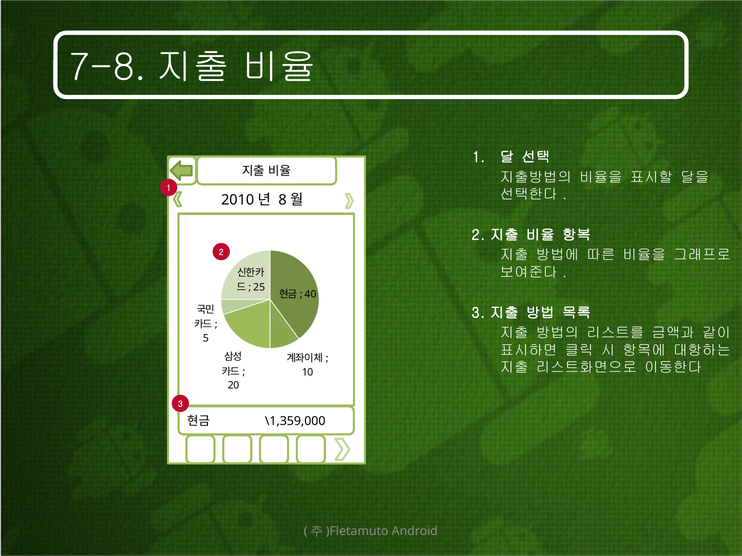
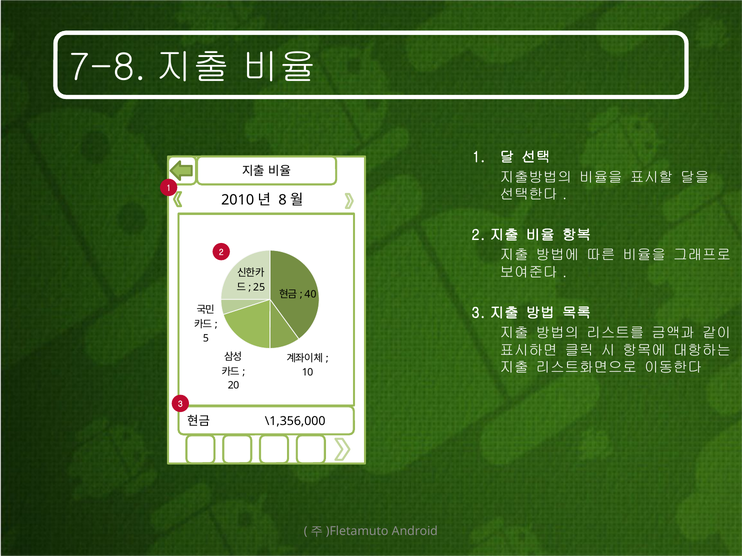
\1,359,000: \1,359,000 -> \1,356,000 (295, 422)
